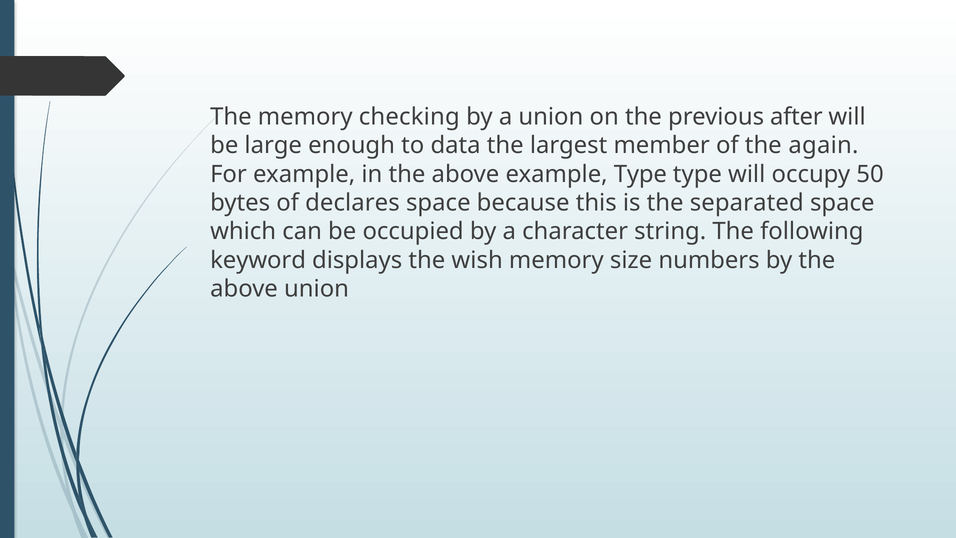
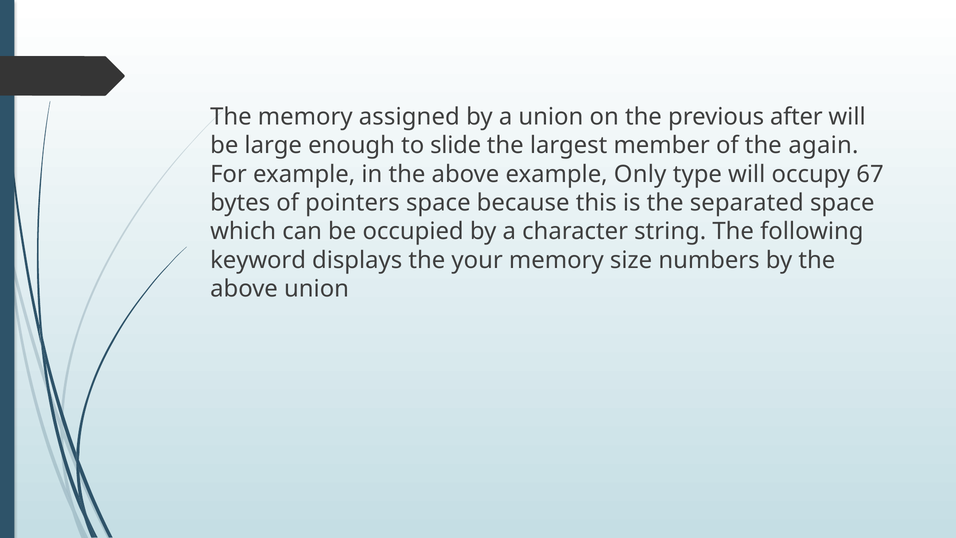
checking: checking -> assigned (409, 117)
data: data -> slide (456, 145)
example Type: Type -> Only (640, 174)
50: 50 -> 67 (870, 174)
declares: declares -> pointers (352, 203)
wish: wish -> your (477, 260)
